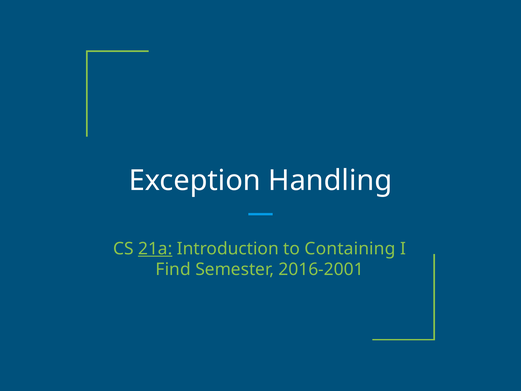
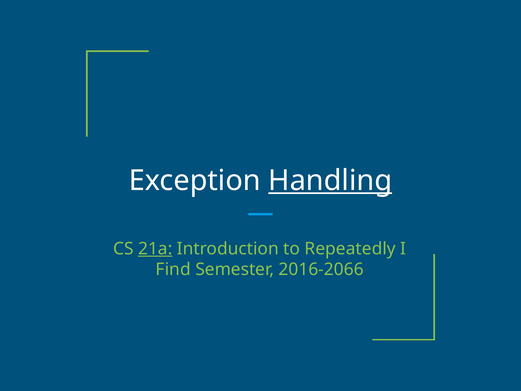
Handling underline: none -> present (330, 180)
Containing: Containing -> Repeatedly (350, 249)
2016-2001: 2016-2001 -> 2016-2066 (321, 269)
